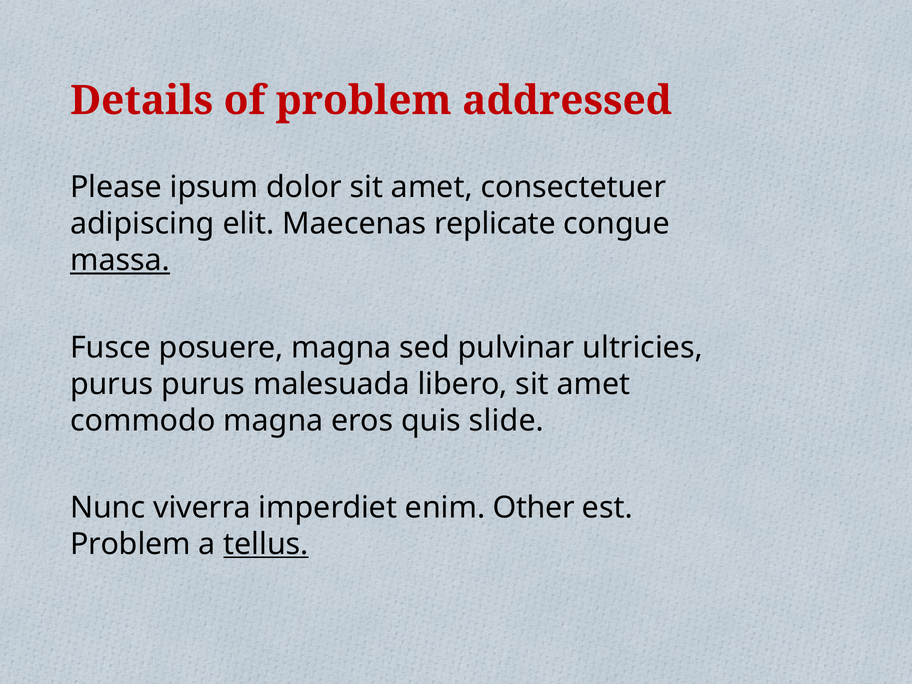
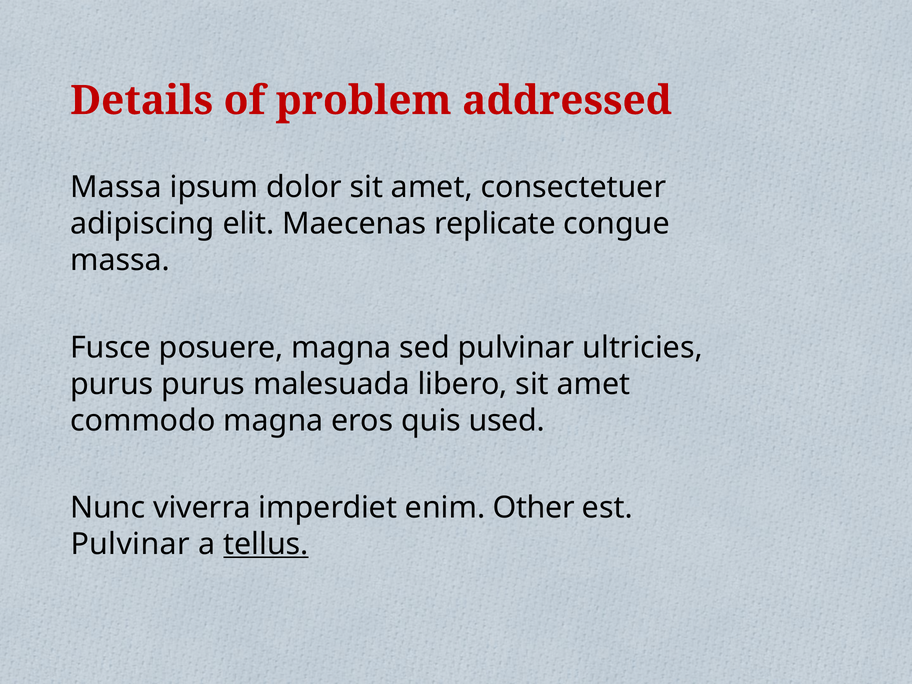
Please: Please -> Massa (116, 187)
massa underline: present -> none (120, 260)
slide: slide -> used (507, 420)
Problem: Problem -> Pulvinar (130, 544)
